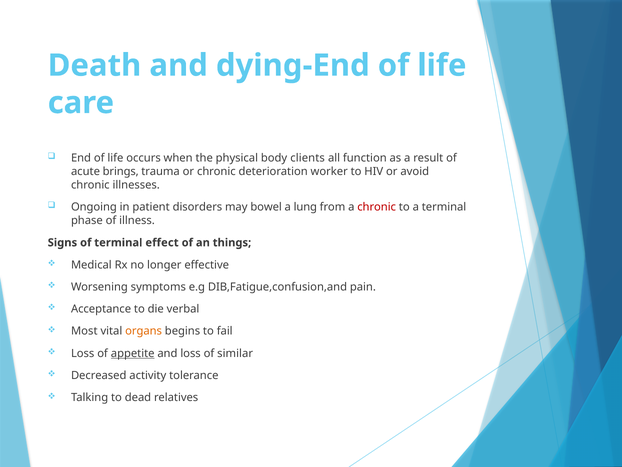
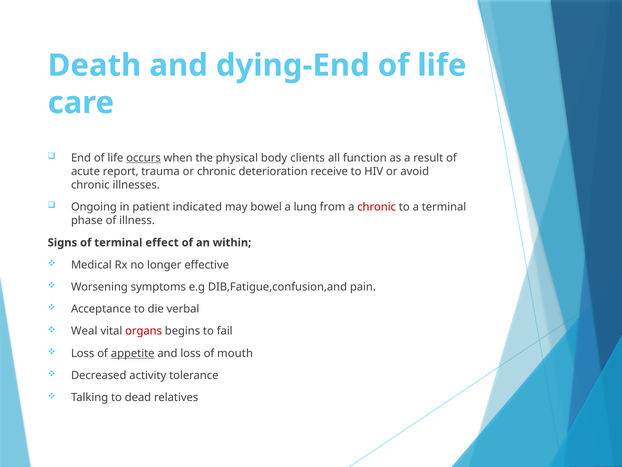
occurs underline: none -> present (144, 158)
brings: brings -> report (121, 171)
worker: worker -> receive (329, 171)
disorders: disorders -> indicated (197, 207)
things: things -> within (232, 242)
Most: Most -> Weal (84, 331)
organs colour: orange -> red (144, 331)
similar: similar -> mouth (235, 353)
